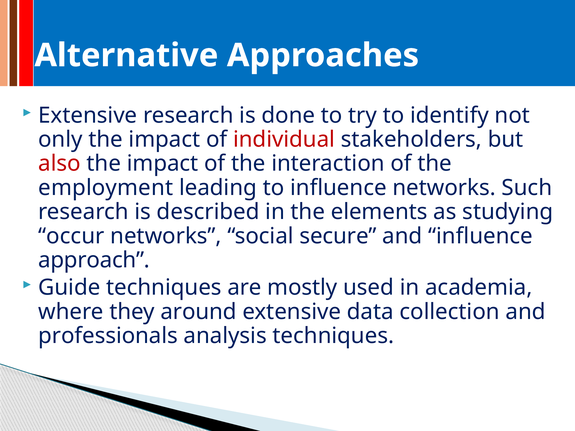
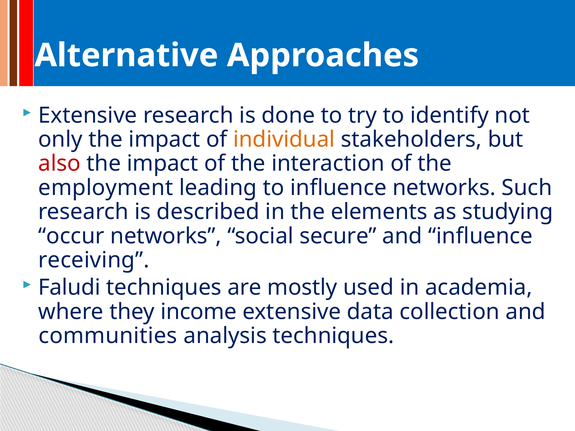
individual colour: red -> orange (284, 140)
approach: approach -> receiving (94, 260)
Guide: Guide -> Faludi (69, 288)
around: around -> income (199, 312)
professionals: professionals -> communities (108, 336)
